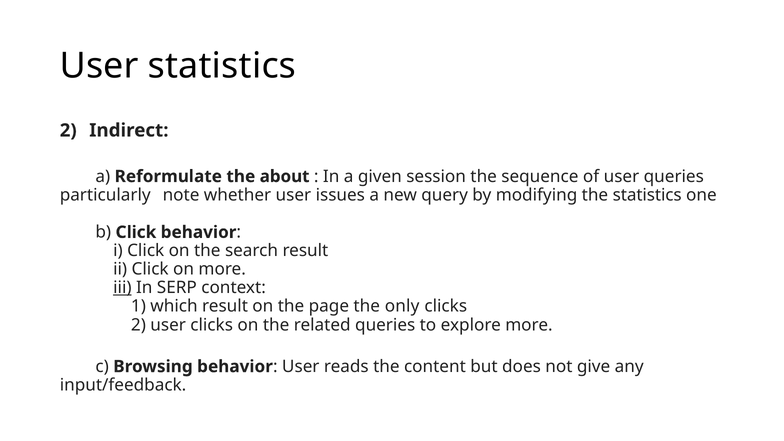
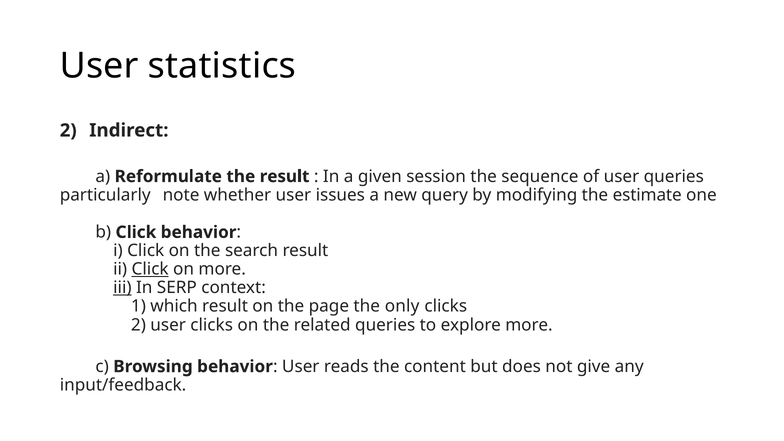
the about: about -> result (285, 176)
the statistics: statistics -> estimate (647, 195)
Click underline: none -> present (150, 269)
